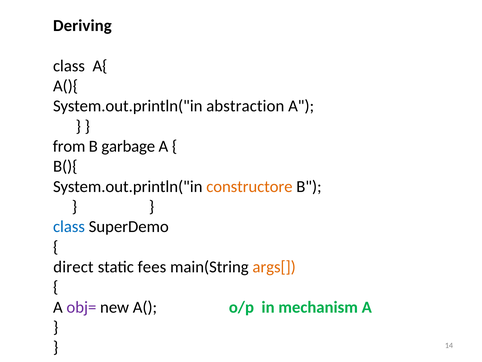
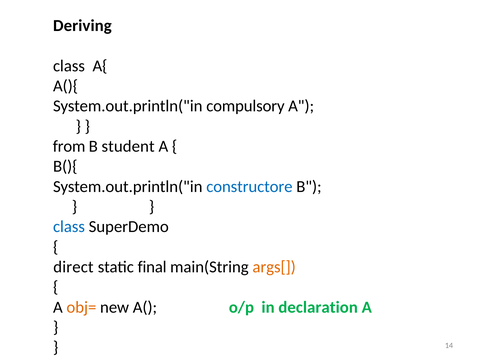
abstraction: abstraction -> compulsory (245, 106)
garbage: garbage -> student (128, 146)
constructore colour: orange -> blue (249, 186)
fees: fees -> final (152, 267)
obj= colour: purple -> orange (81, 307)
mechanism: mechanism -> declaration (318, 307)
